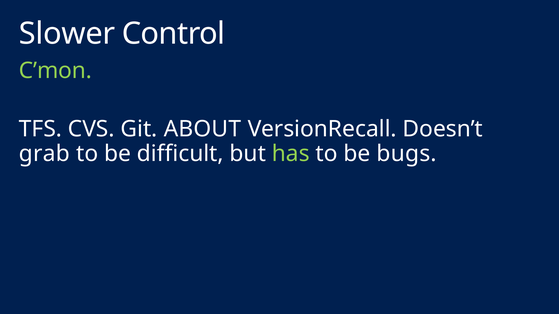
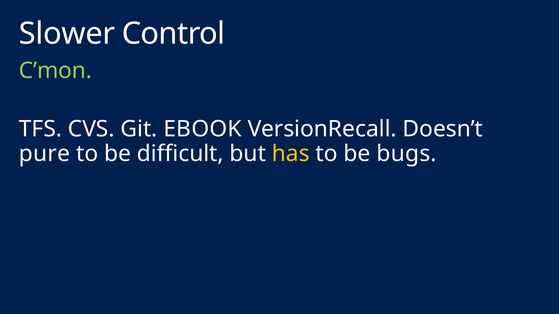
ABOUT: ABOUT -> EBOOK (202, 129)
grab: grab -> pure (44, 154)
has colour: light green -> yellow (291, 154)
